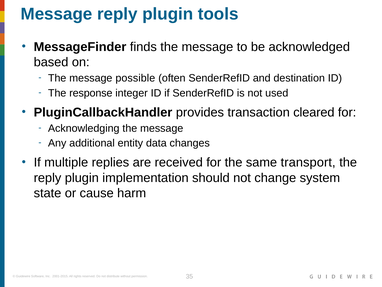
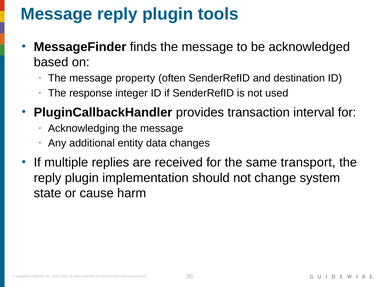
possible: possible -> property (135, 78)
cleared: cleared -> interval (314, 112)
